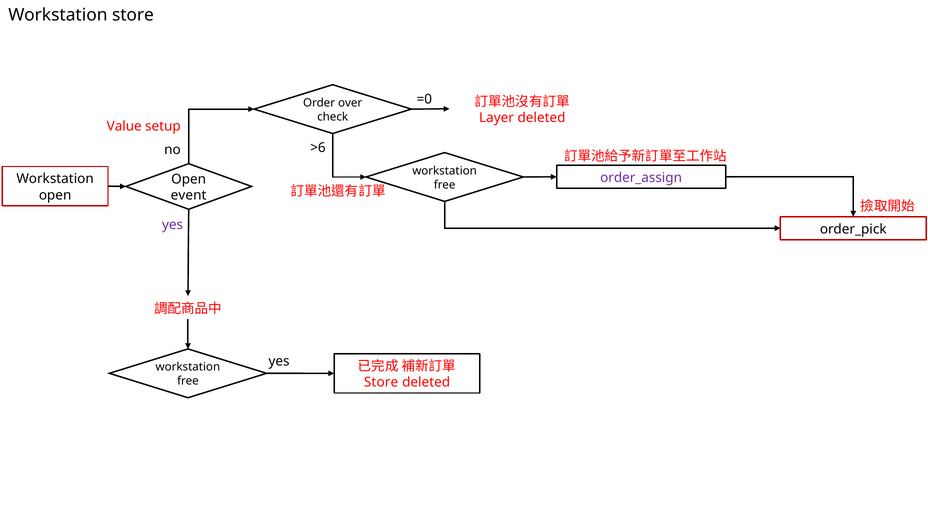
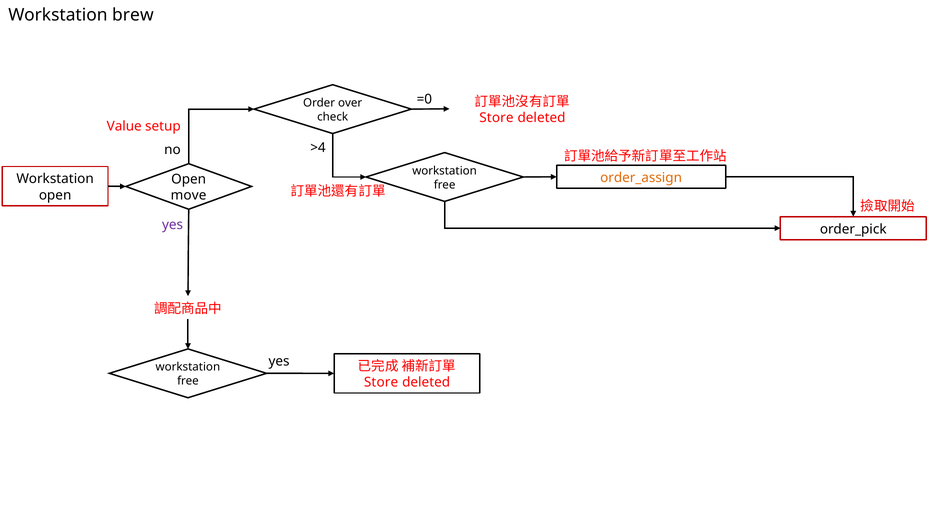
Workstation store: store -> brew (133, 15)
Layer: Layer -> Store (496, 118)
>6: >6 -> >4 (318, 148)
order_assign colour: purple -> orange (641, 178)
event: event -> move (189, 196)
